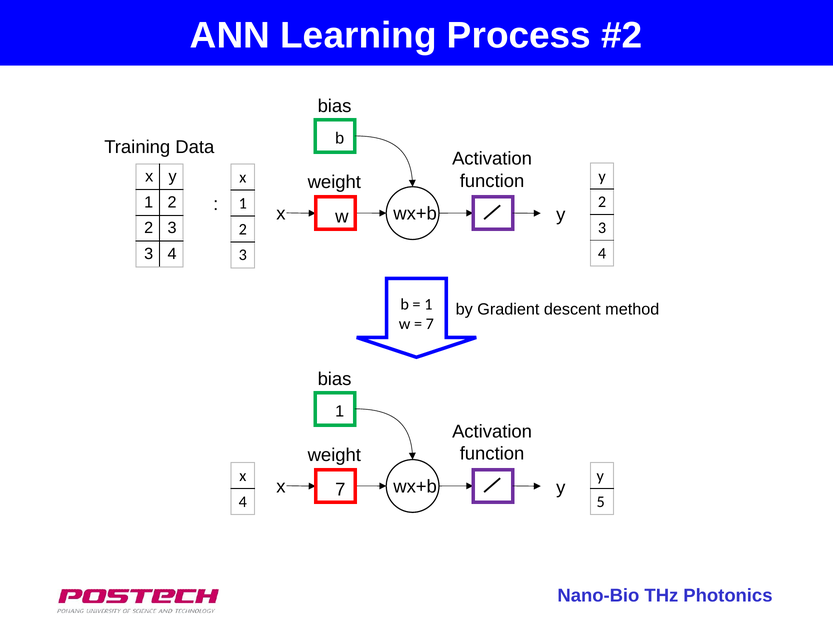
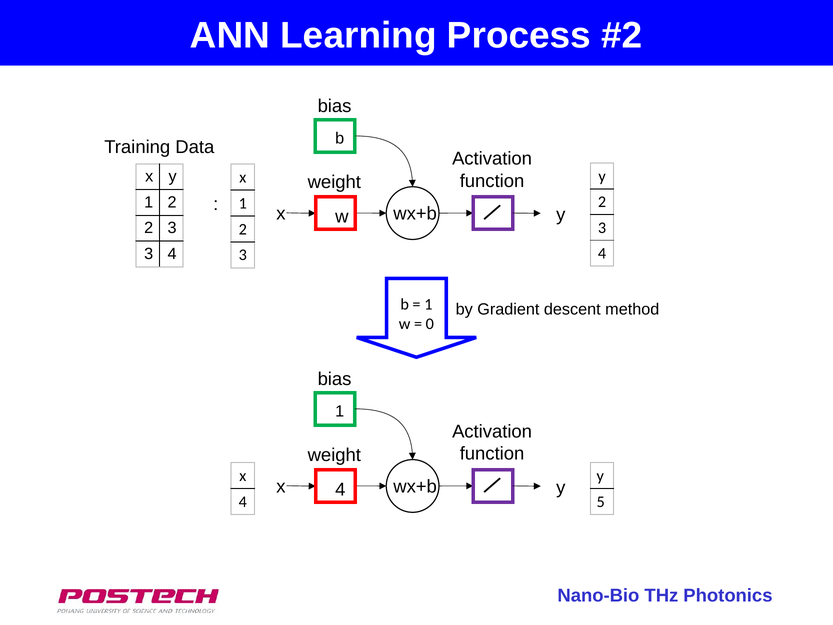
7: 7 -> 0 (430, 324)
7: 7 -> 4 (340, 489)
